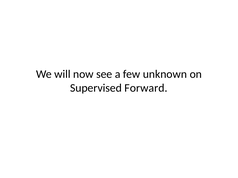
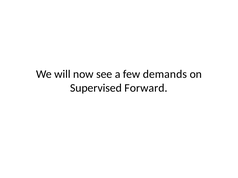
unknown: unknown -> demands (165, 74)
